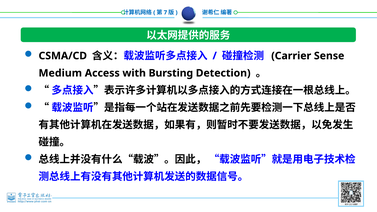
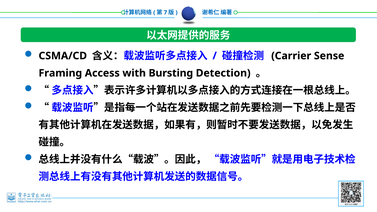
Medium: Medium -> Framing (60, 73)
